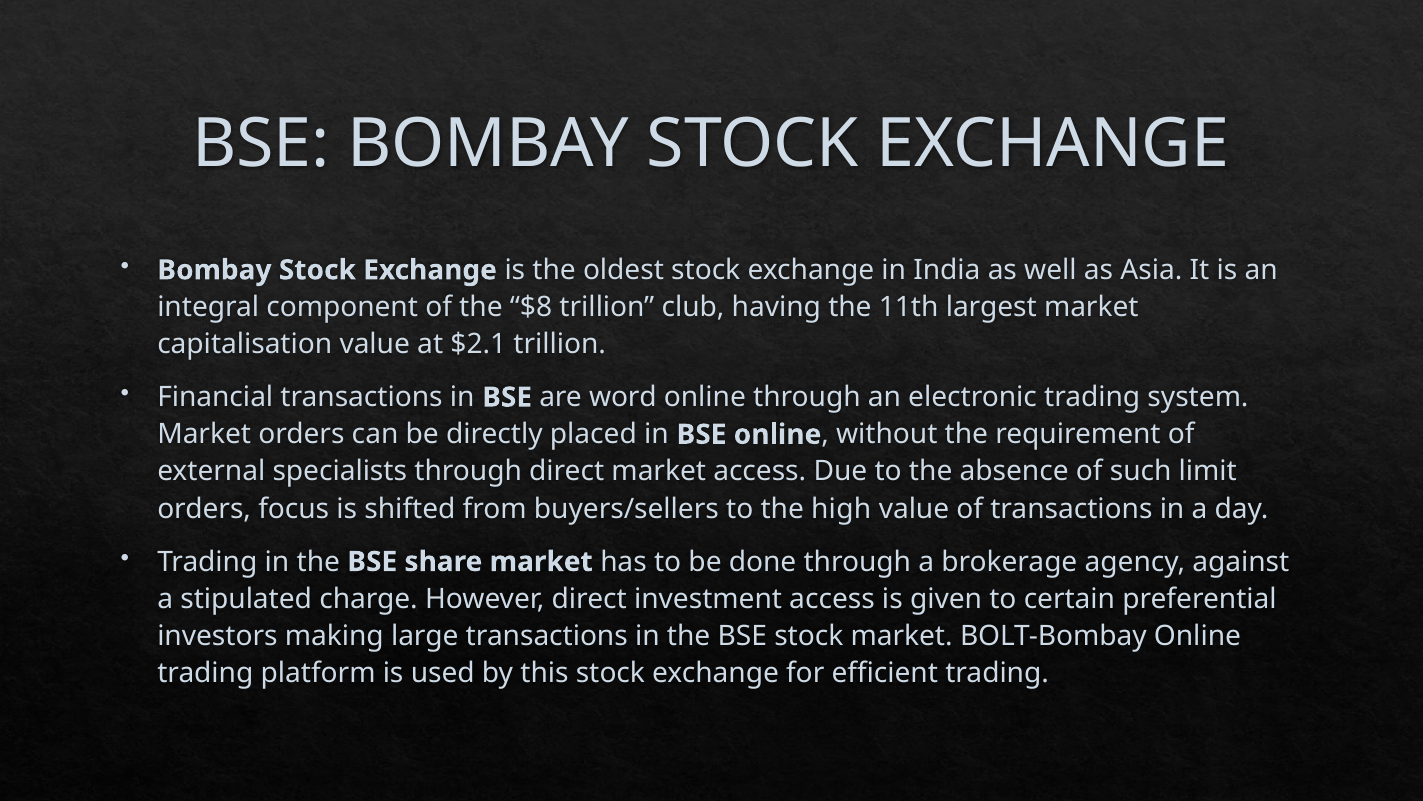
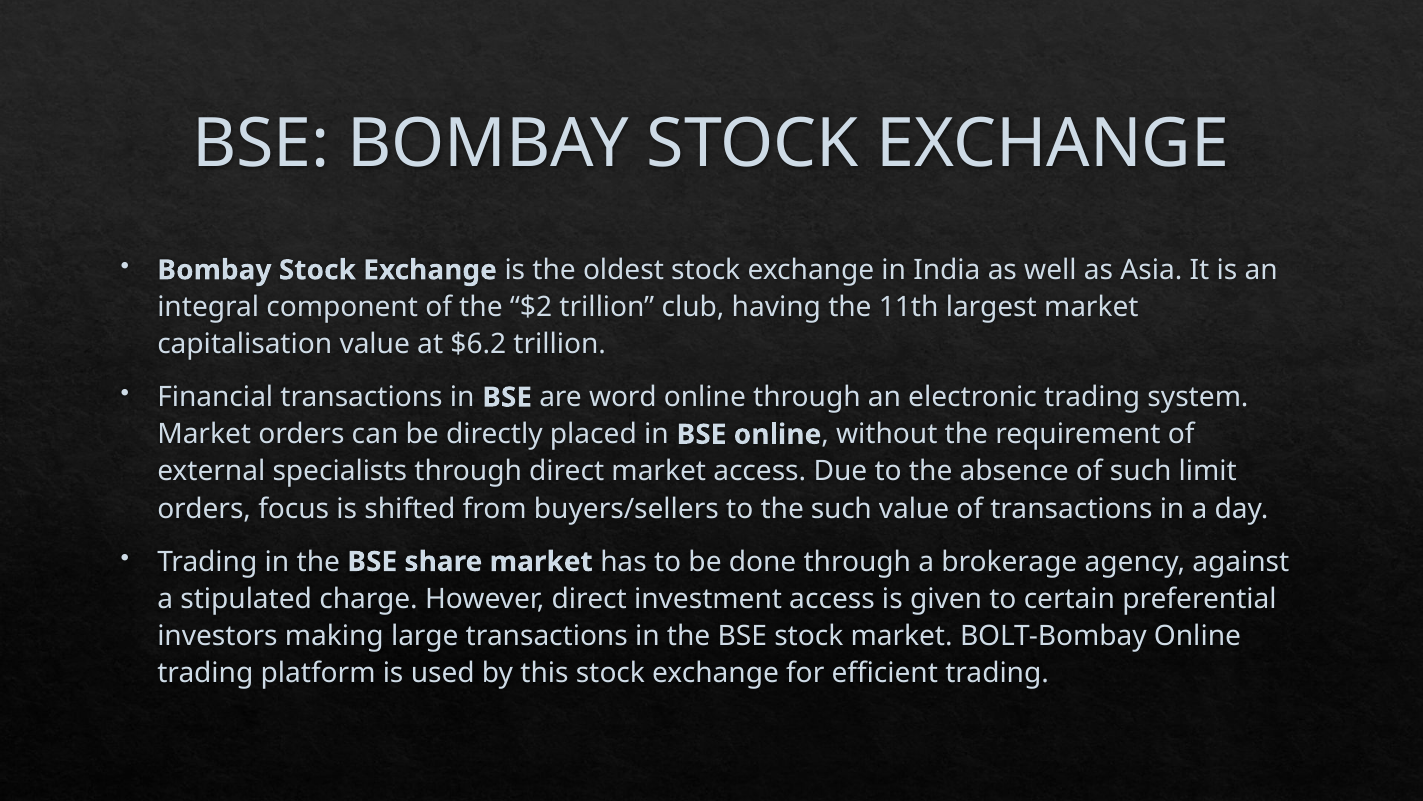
$8: $8 -> $2 (531, 307)
$2.1: $2.1 -> $6.2 (478, 344)
the high: high -> such (841, 508)
